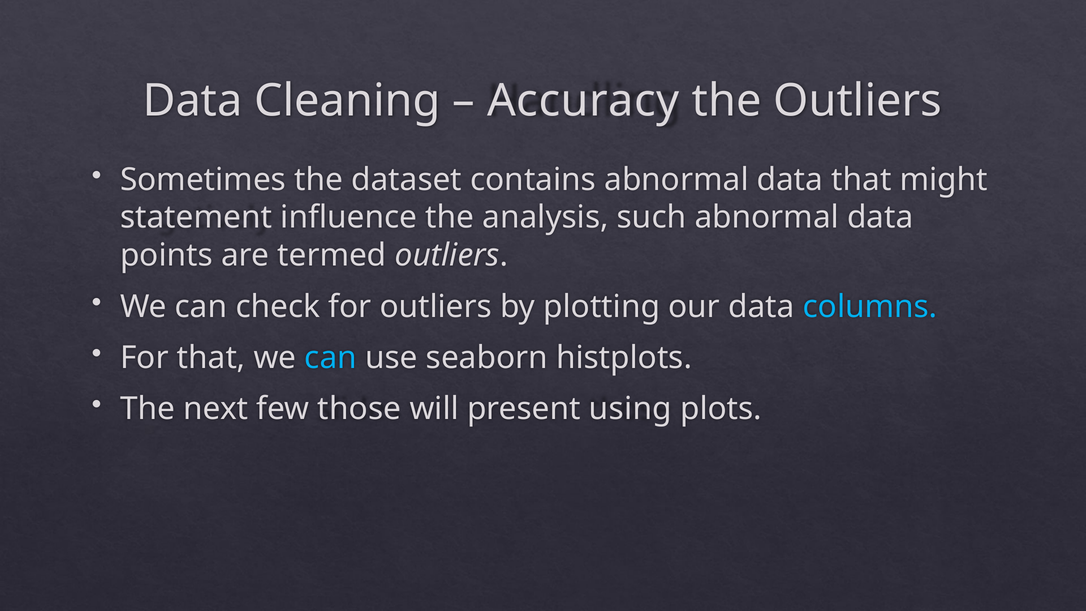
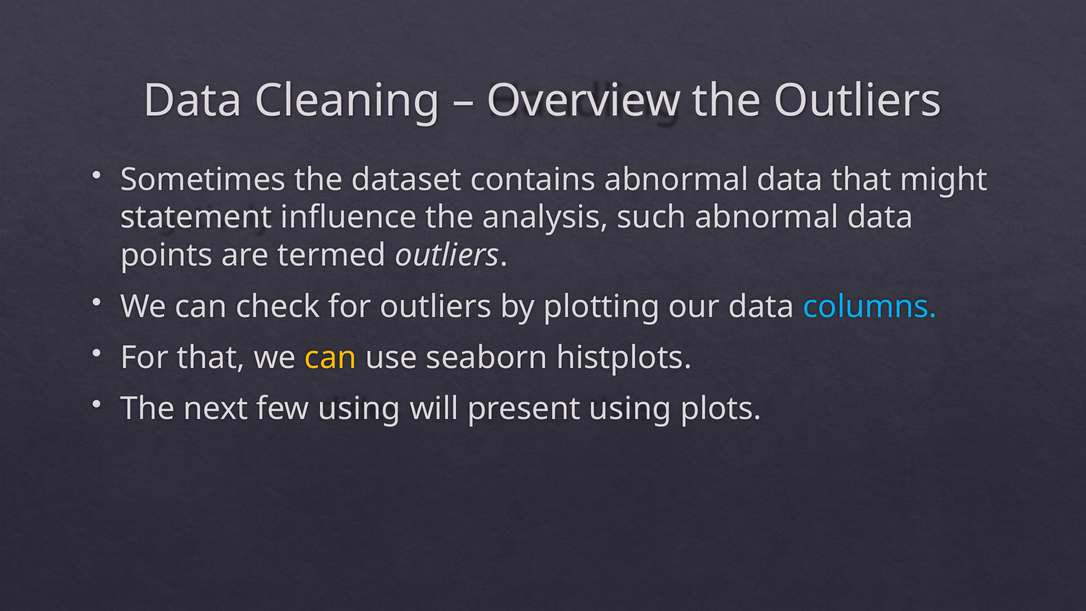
Accuracy: Accuracy -> Overview (584, 101)
can colour: light blue -> yellow (331, 358)
few those: those -> using (359, 409)
